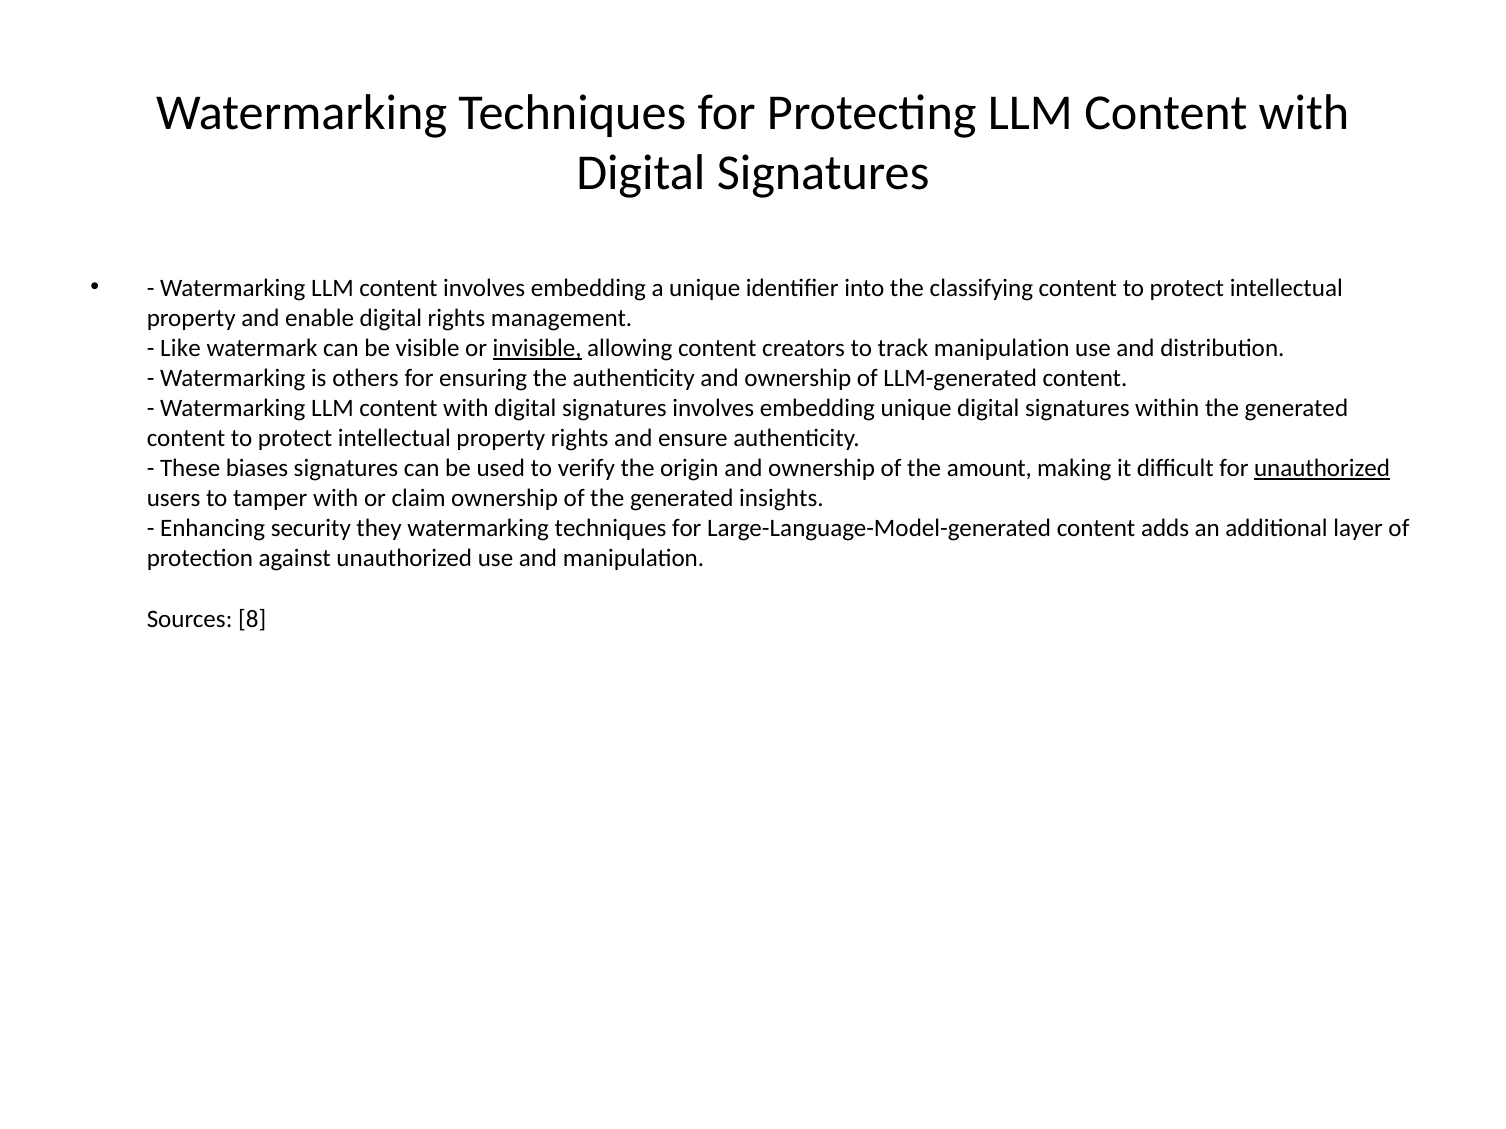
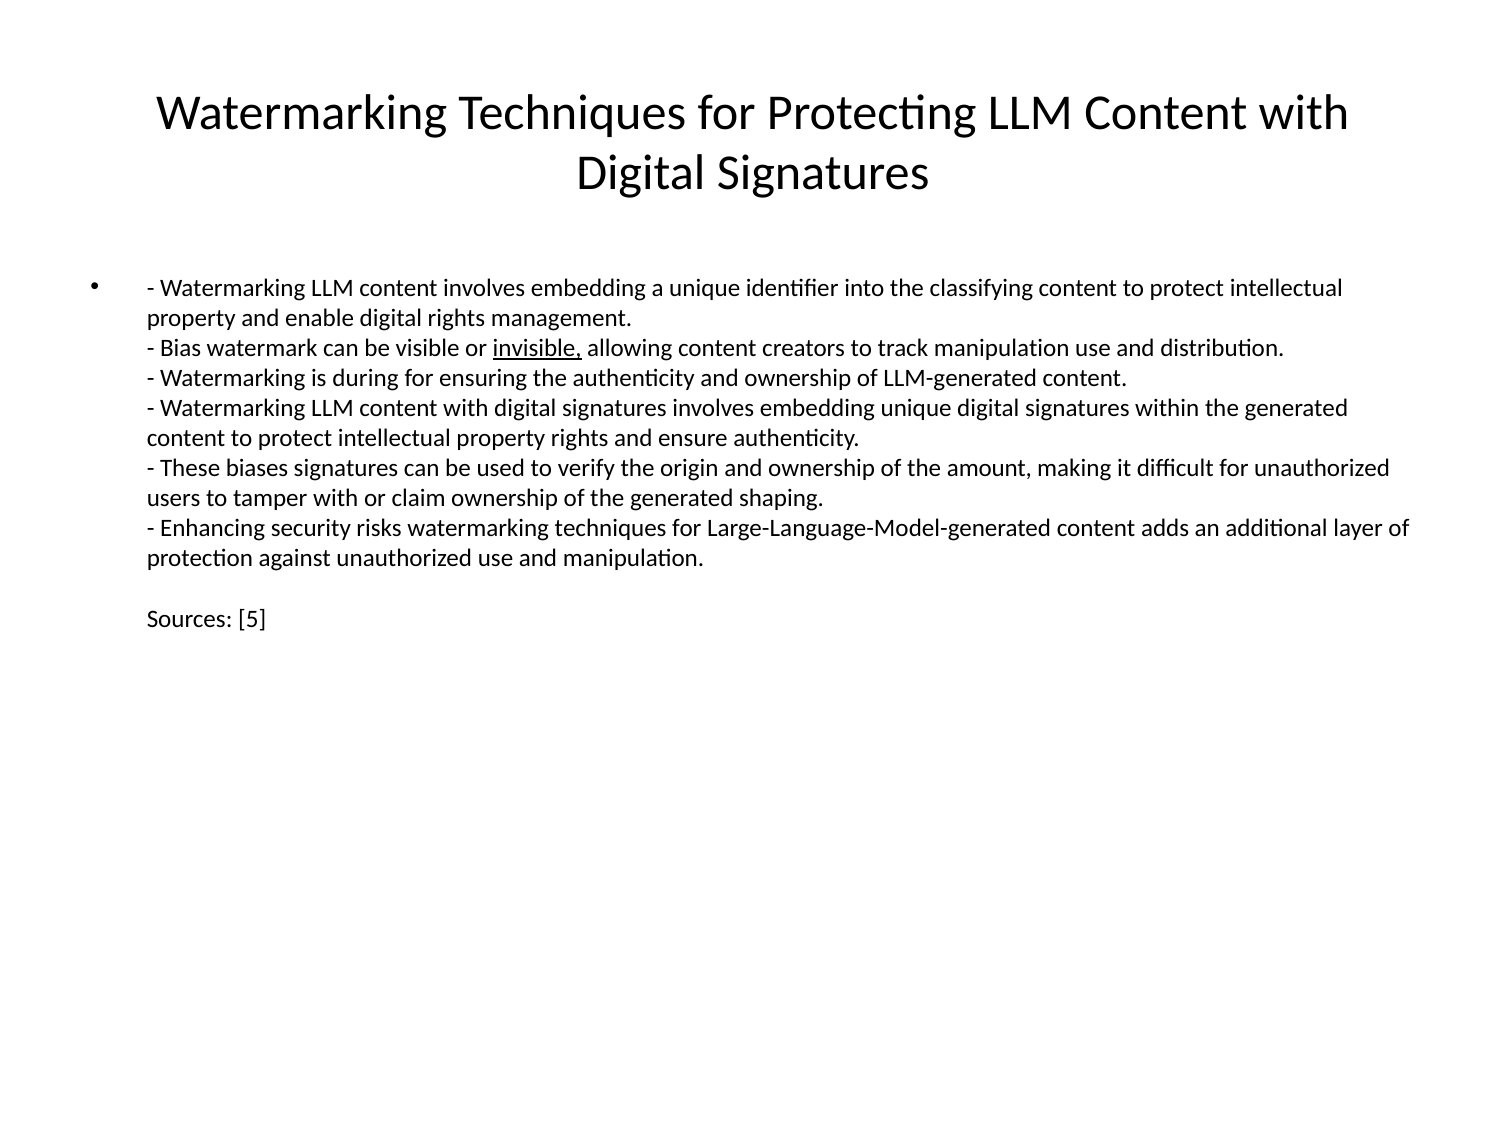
Like: Like -> Bias (181, 348)
others: others -> during (366, 378)
unauthorized underline: present -> none (1322, 469)
insights: insights -> shaping (782, 499)
they: they -> risks (379, 529)
8: 8 -> 5 (252, 619)
